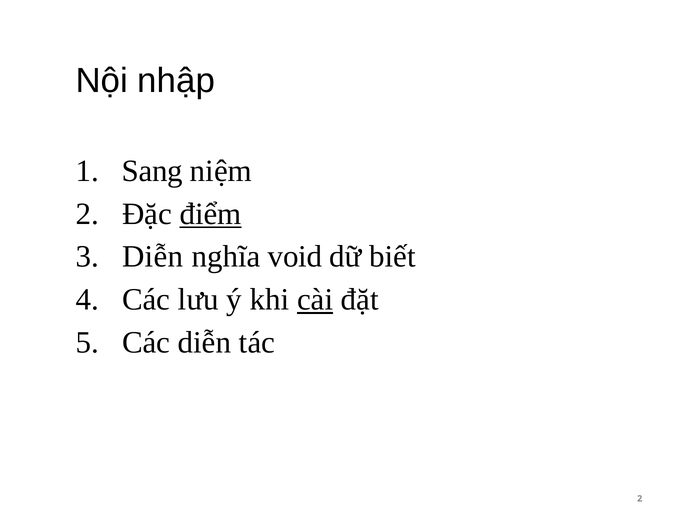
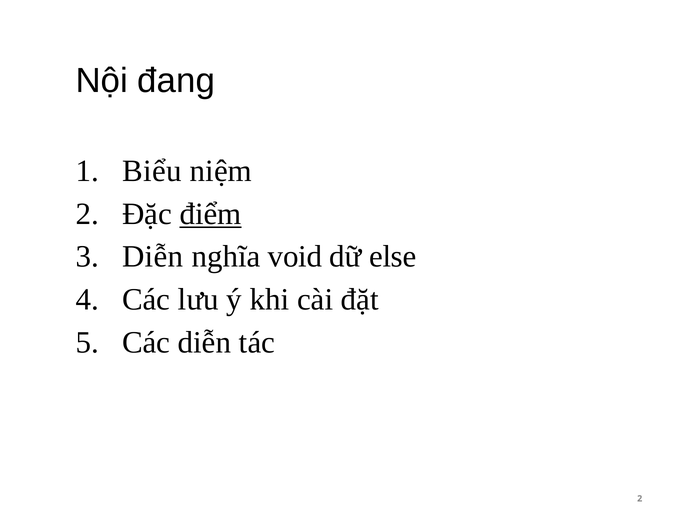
nhập: nhập -> đang (176, 81)
Sang: Sang -> Biểu (152, 171)
biết: biết -> else (393, 257)
cài underline: present -> none (315, 299)
